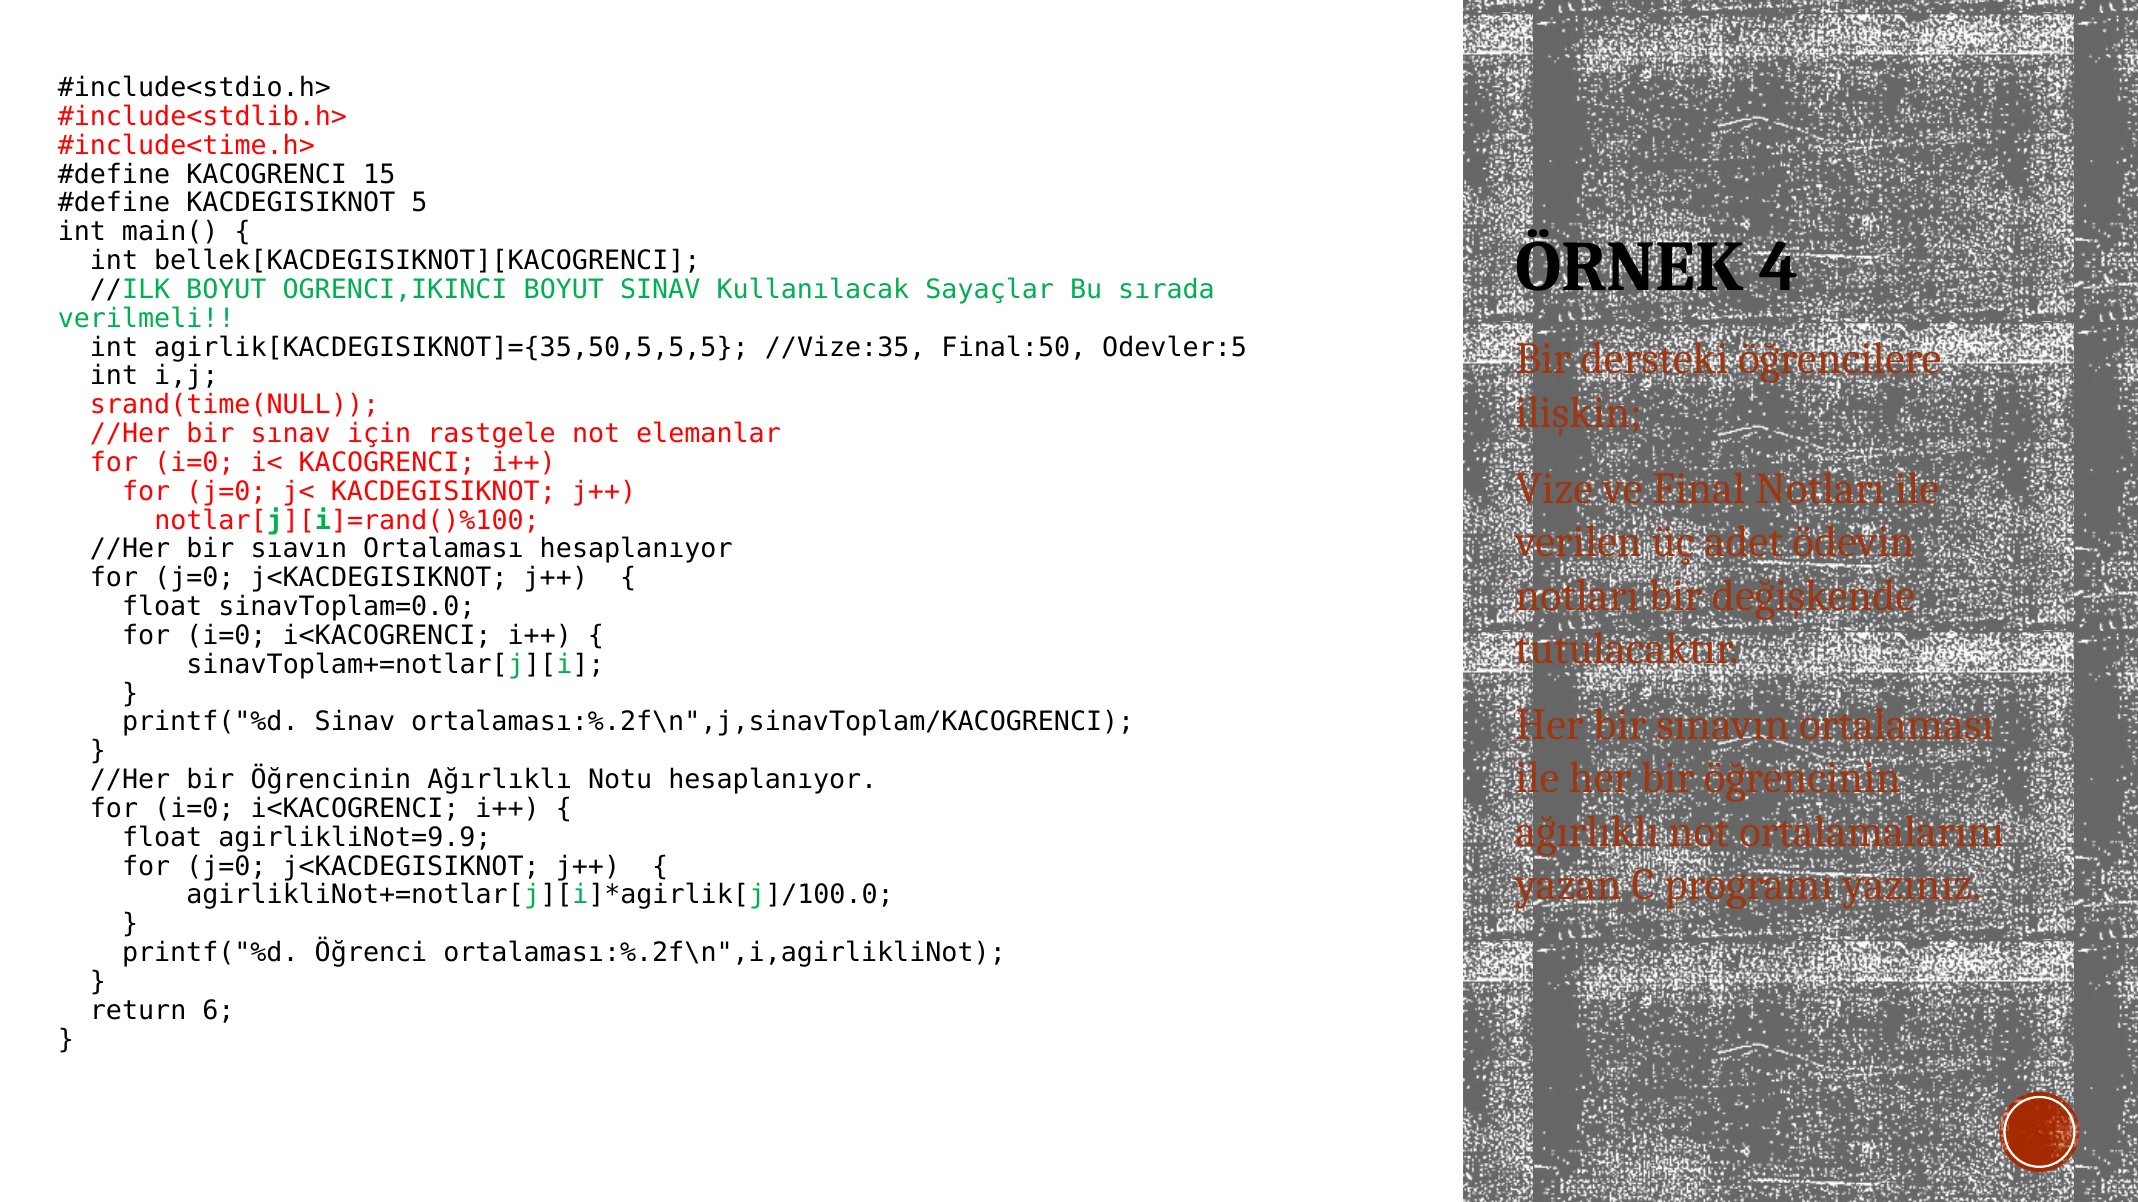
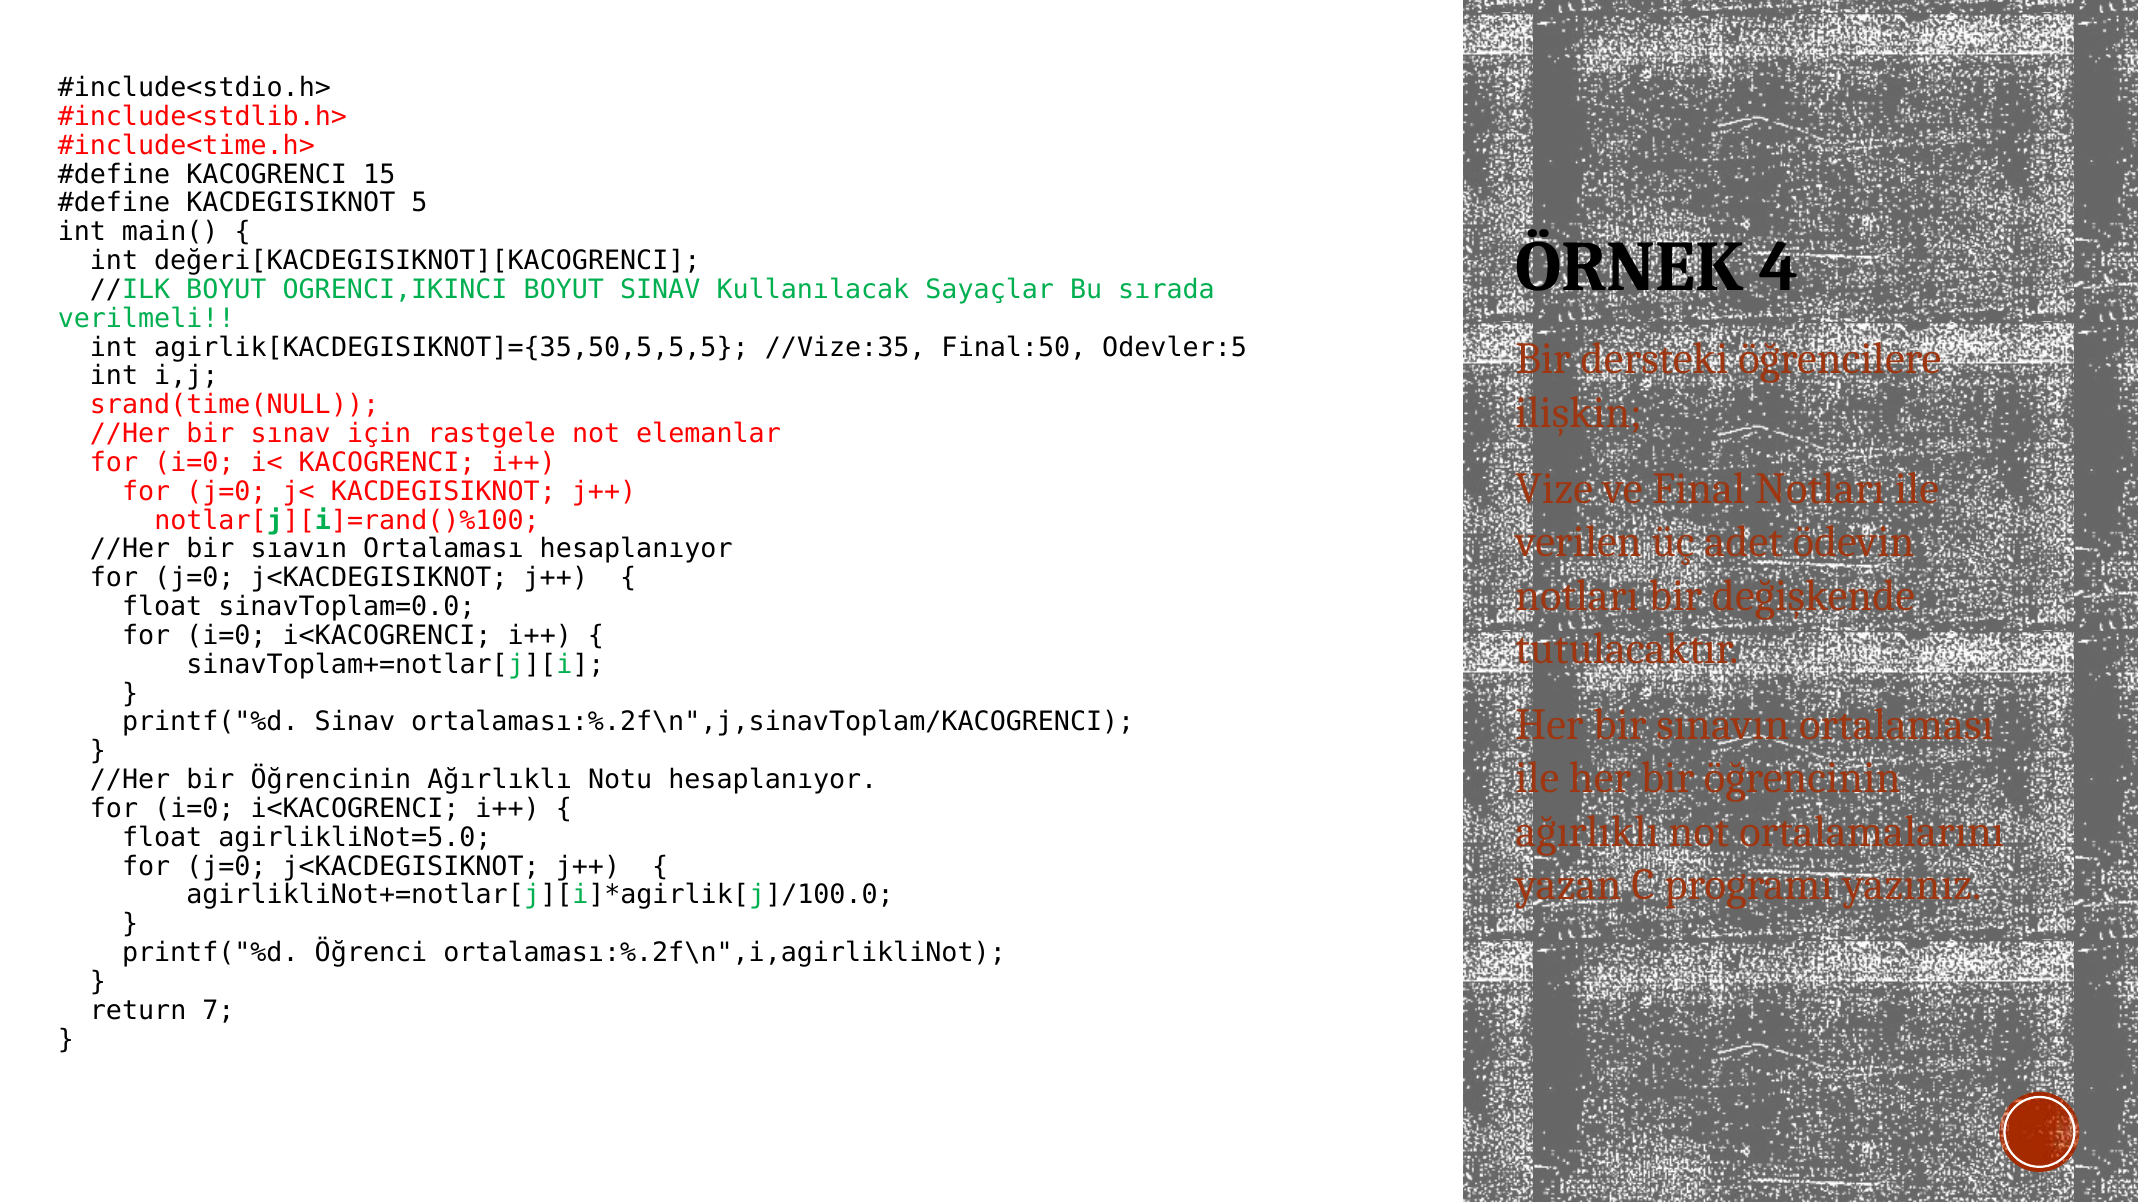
bellek[KACDEGISIKNOT][KACOGRENCI: bellek[KACDEGISIKNOT][KACOGRENCI -> değeri[KACDEGISIKNOT][KACOGRENCI (427, 261)
agirlikliNot=9.9: agirlikliNot=9.9 -> agirlikliNot=5.0 (355, 838)
6: 6 -> 7 (218, 1011)
